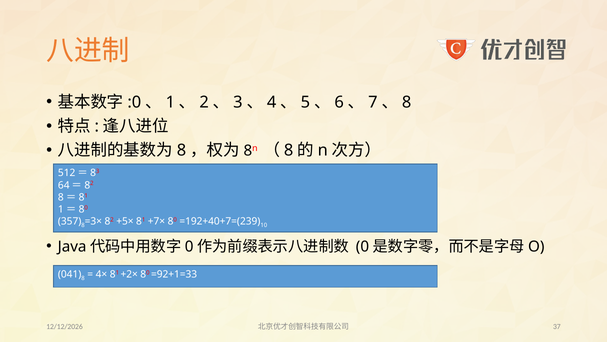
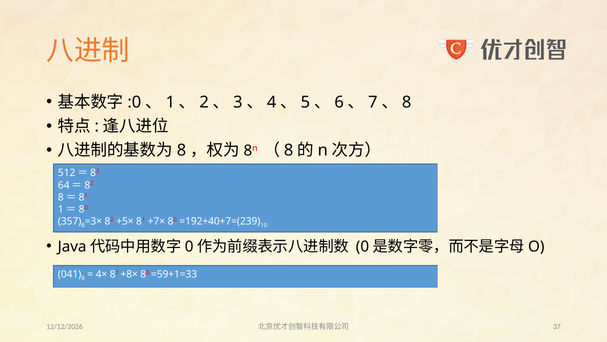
+2×: +2× -> +8× (129, 274)
=92+1=33: =92+1=33 -> =59+1=33 (174, 274)
